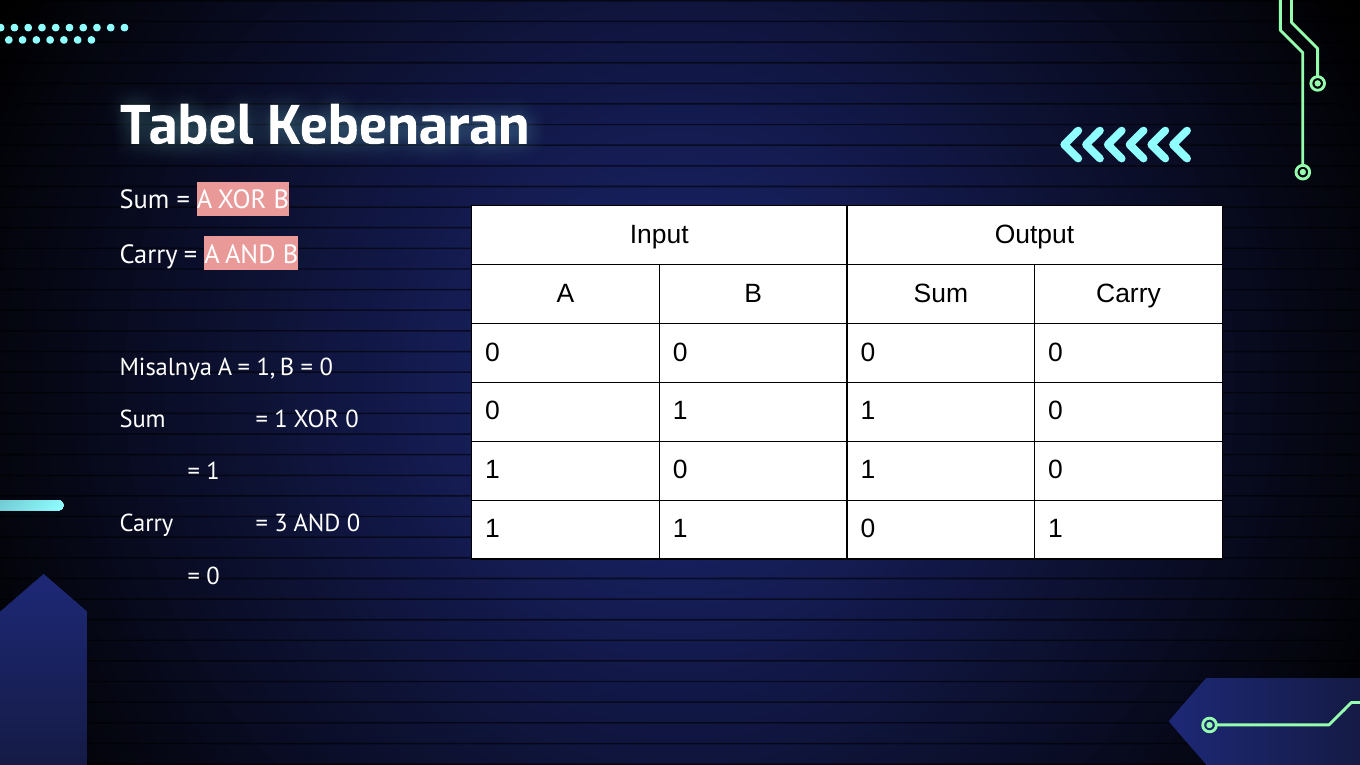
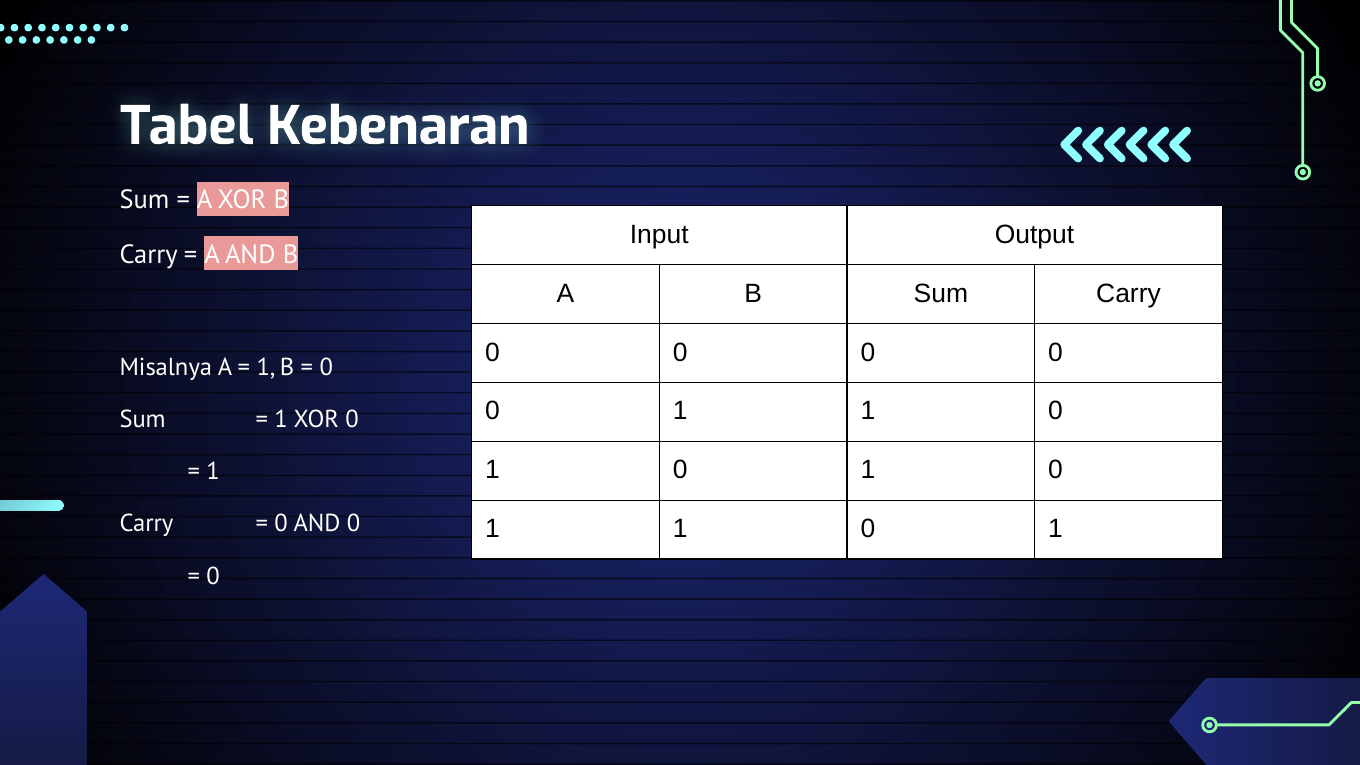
3: 3 -> 0 (281, 524)
